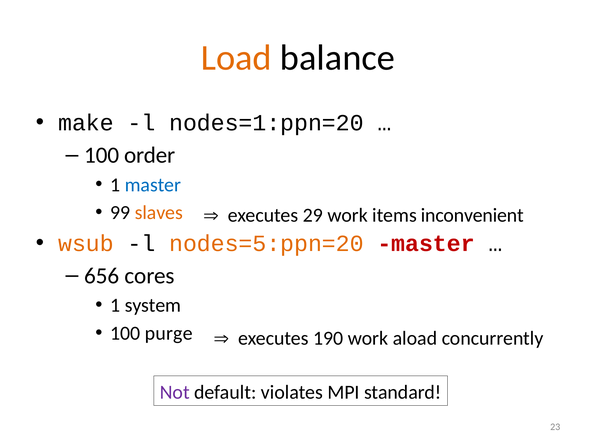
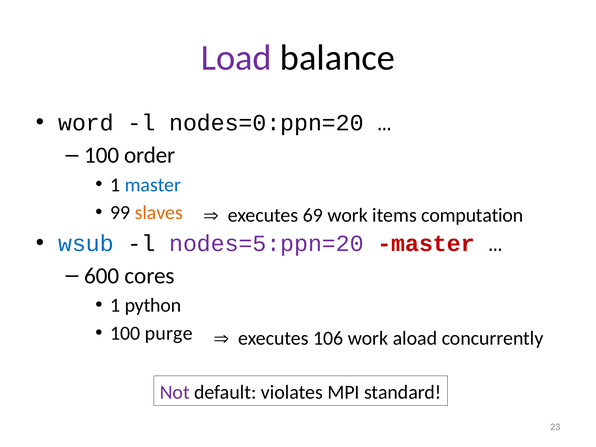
Load colour: orange -> purple (236, 58)
make: make -> word (86, 123)
nodes=1:ppn=20: nodes=1:ppn=20 -> nodes=0:ppn=20 (266, 123)
29: 29 -> 69 (313, 215)
inconvenient: inconvenient -> computation (472, 215)
wsub colour: orange -> blue (86, 243)
nodes=5:ppn=20 colour: orange -> purple (266, 243)
656: 656 -> 600 (102, 276)
system: system -> python (153, 305)
190: 190 -> 106 (328, 338)
